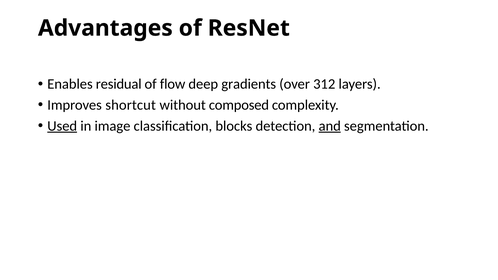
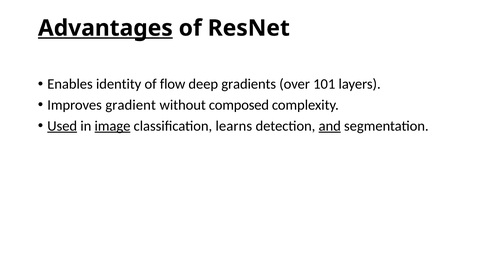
Advantages underline: none -> present (105, 28)
residual: residual -> identity (119, 84)
312: 312 -> 101 (324, 84)
shortcut: shortcut -> gradient (131, 105)
image underline: none -> present (112, 126)
blocks: blocks -> learns (234, 126)
